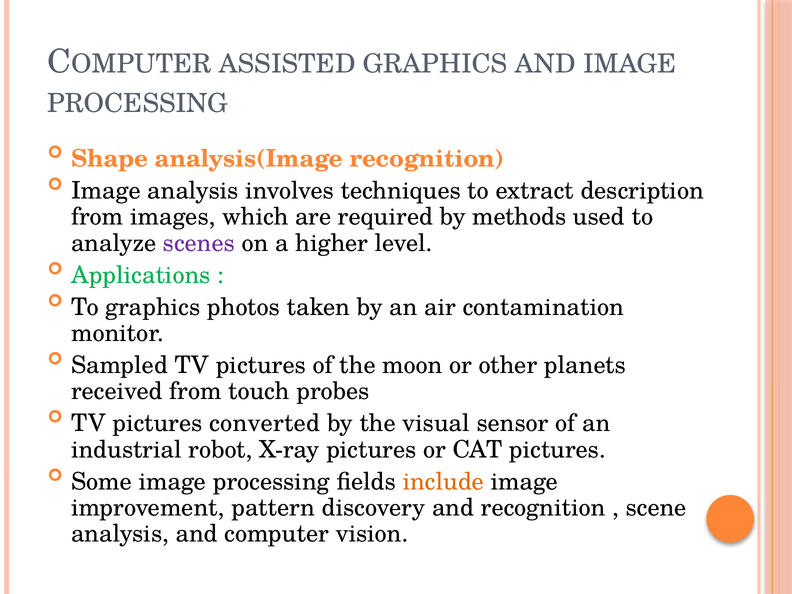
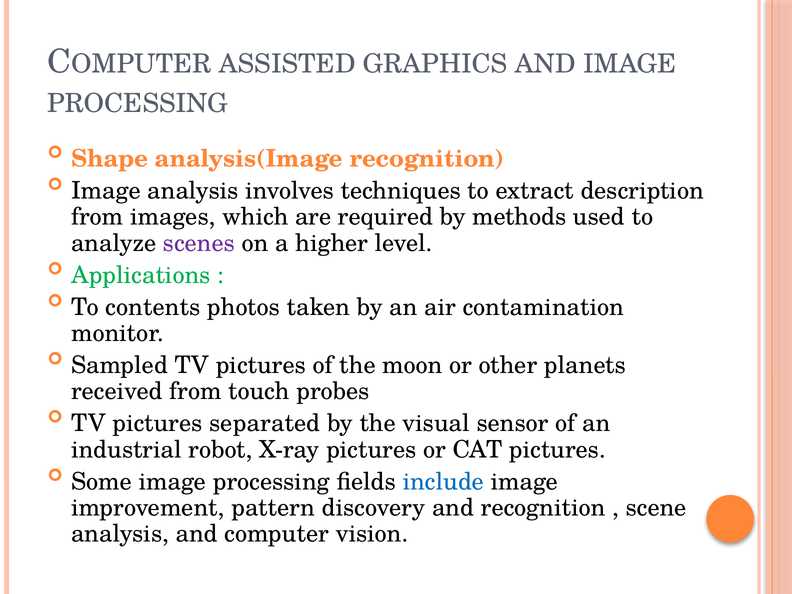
To graphics: graphics -> contents (153, 307)
converted: converted -> separated (265, 423)
include colour: orange -> blue (443, 482)
